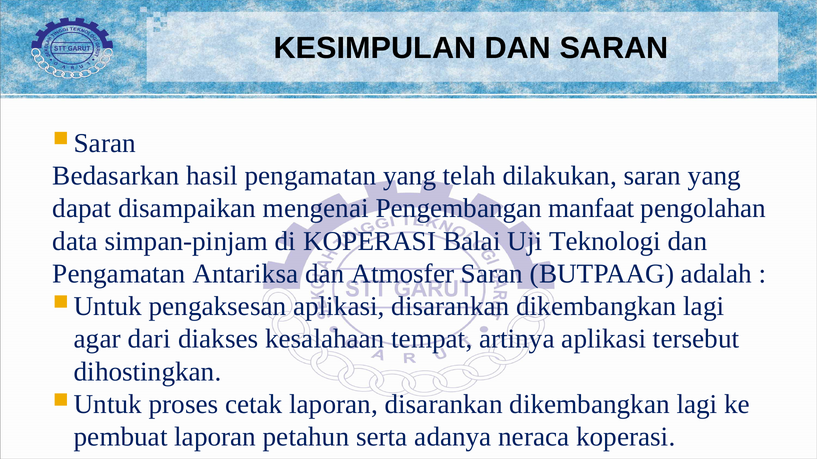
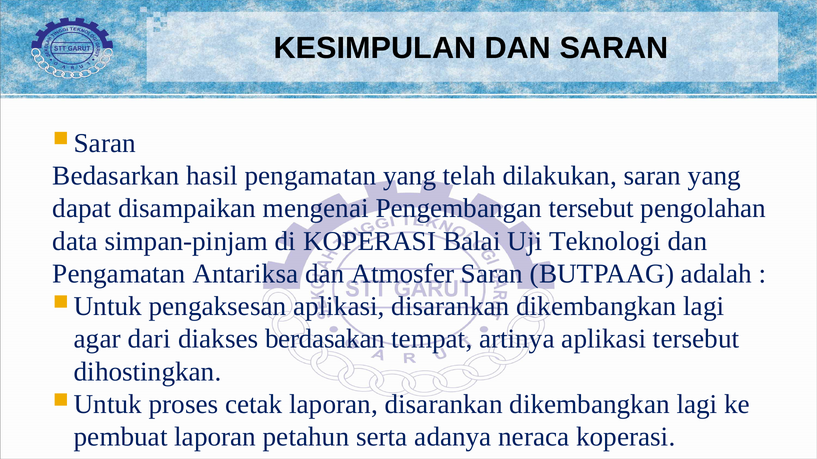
Pengembangan manfaat: manfaat -> tersebut (591, 209)
kesalahaan: kesalahaan -> berdasakan (325, 339)
